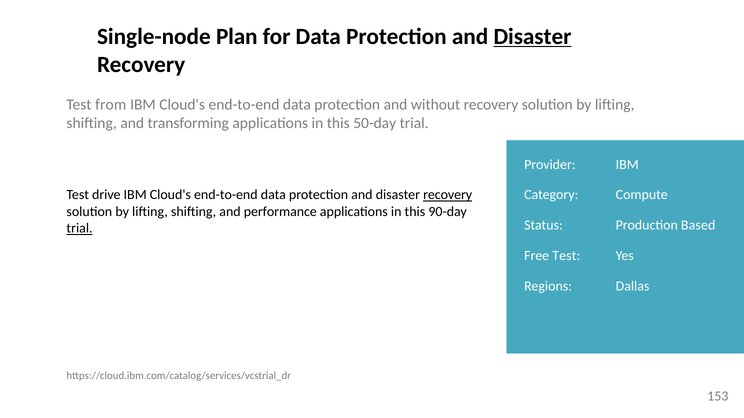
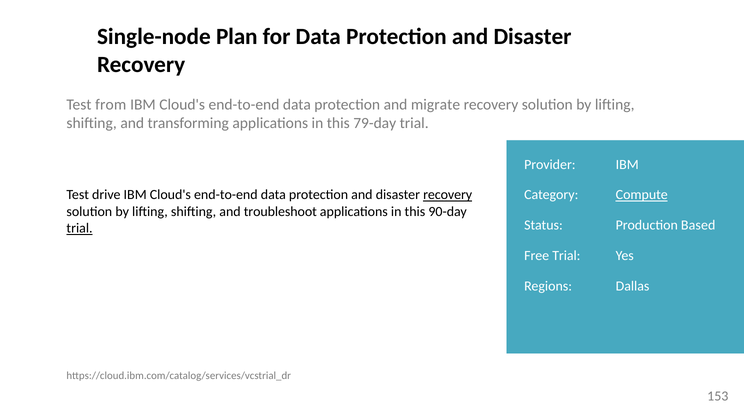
Disaster underline: present -> none (532, 37)
without: without -> migrate (436, 105)
50-day: 50-day -> 79-day (375, 123)
Compute underline: none -> present (642, 195)
performance: performance -> troubleshoot (280, 212)
Free Test: Test -> Trial (566, 256)
